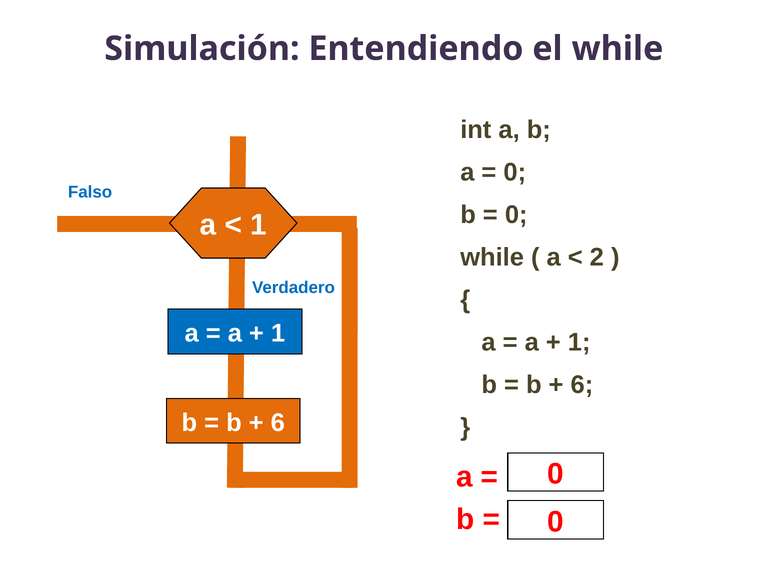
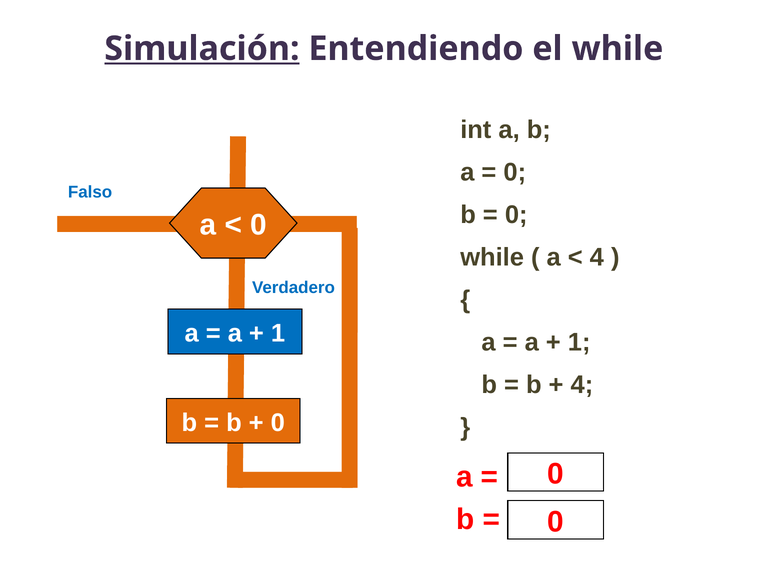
Simulación underline: none -> present (202, 49)
1: 1 -> 0 (258, 225)
2: 2 -> 4 (597, 257)
6: 6 -> 4 (582, 385)
6: 6 -> 0 (278, 422)
